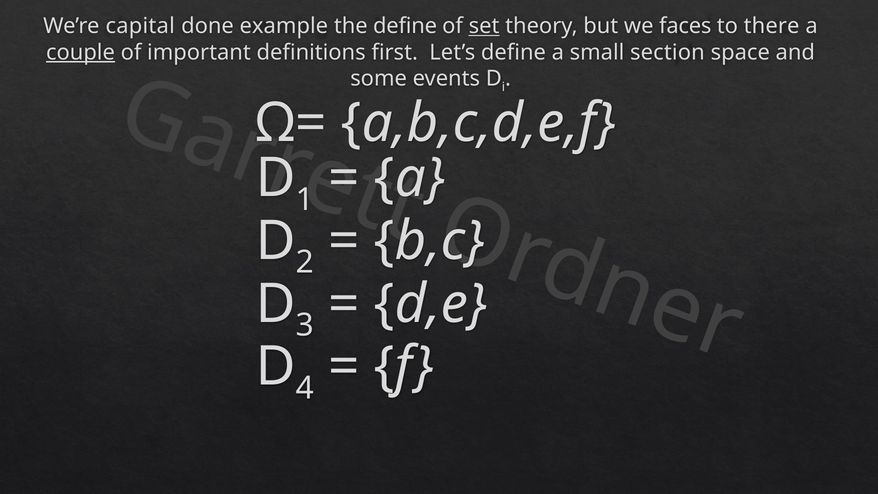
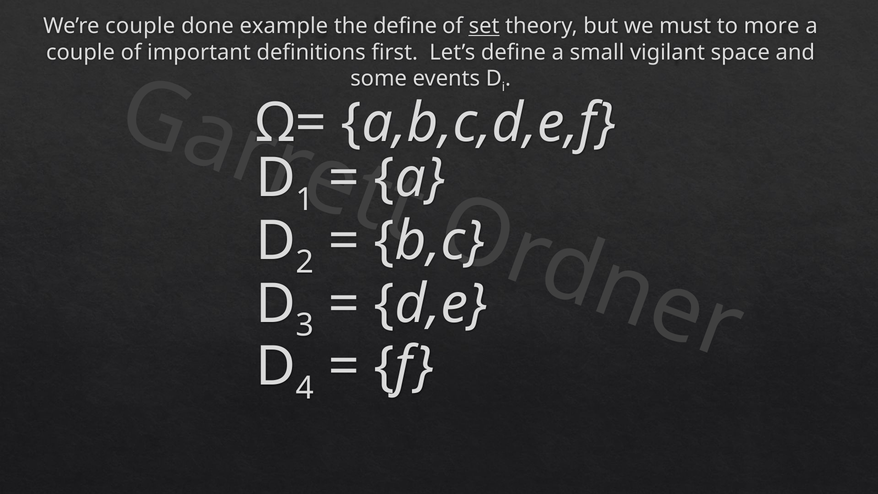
We’re capital: capital -> couple (140, 26)
faces: faces -> must (685, 26)
there: there -> more (772, 26)
couple underline: present -> none (80, 52)
section: section -> vigilant (668, 52)
